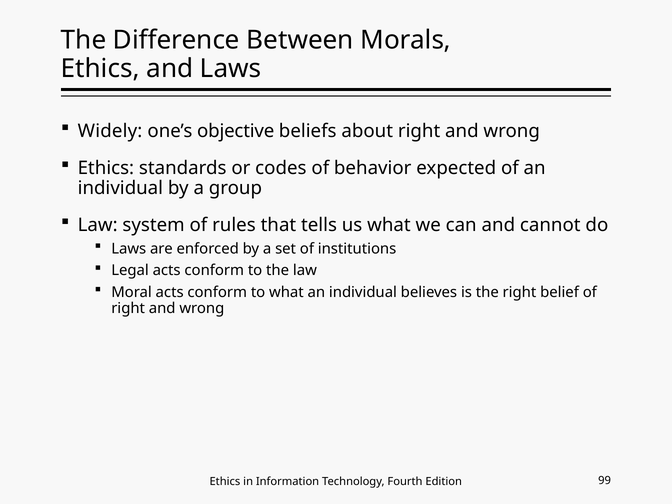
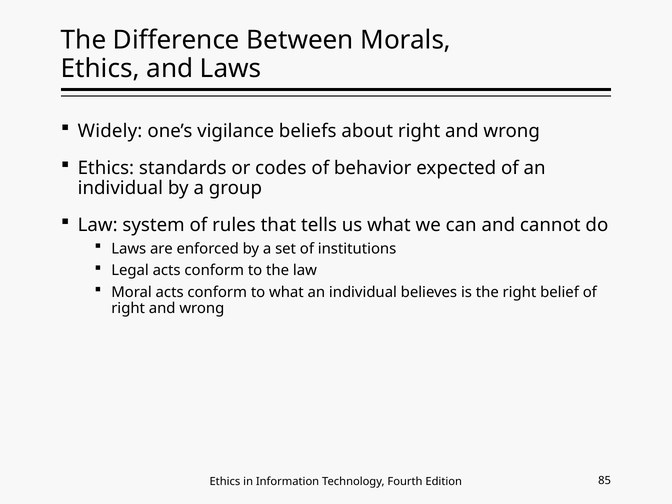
objective: objective -> vigilance (236, 131)
99: 99 -> 85 (605, 480)
